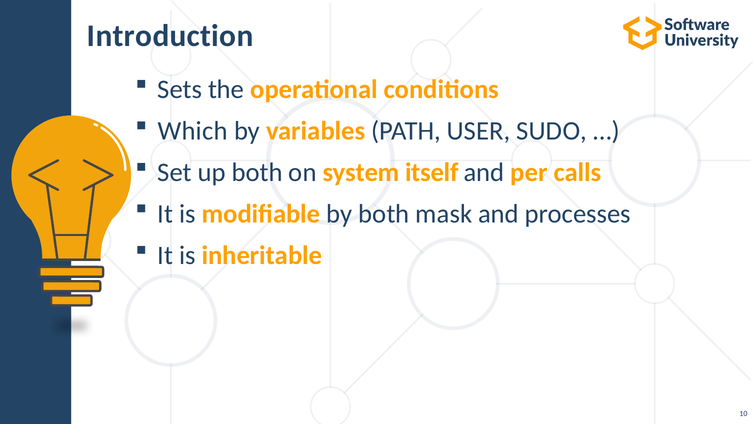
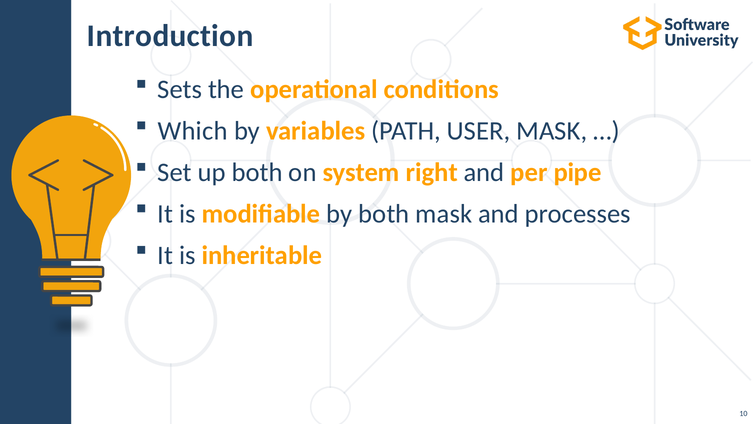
USER SUDO: SUDO -> MASK (552, 131)
itself: itself -> right (432, 172)
calls: calls -> pipe (577, 172)
